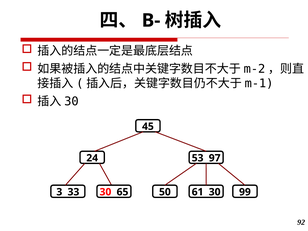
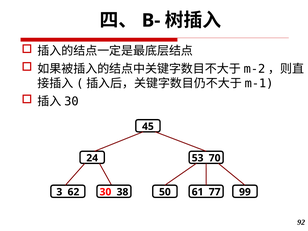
97: 97 -> 70 (215, 158)
33: 33 -> 62 (73, 192)
65: 65 -> 38 (122, 192)
61 30: 30 -> 77 (215, 192)
